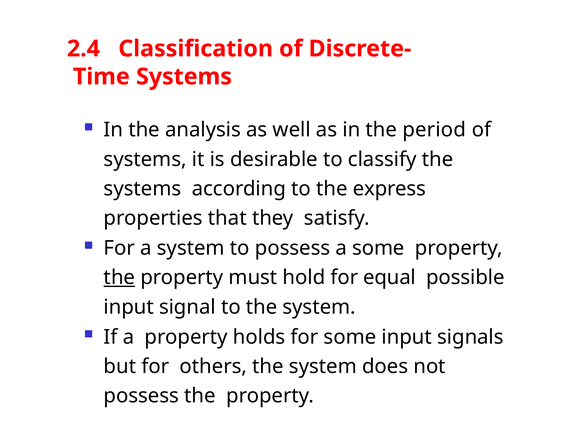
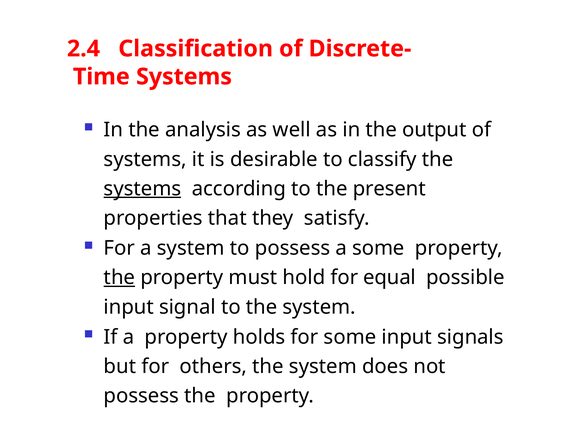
period: period -> output (434, 130)
systems underline: none -> present (142, 189)
express: express -> present (389, 189)
